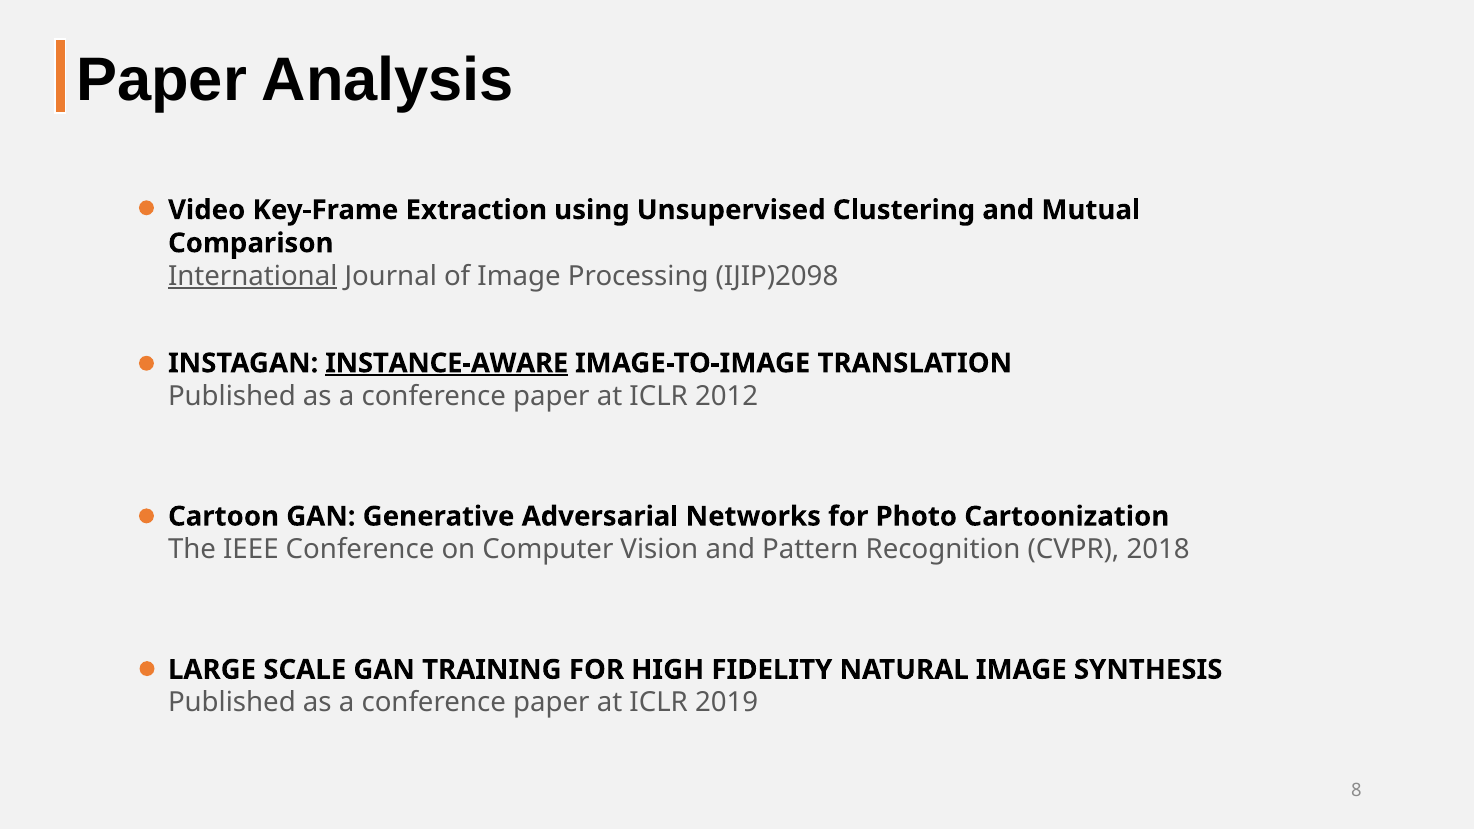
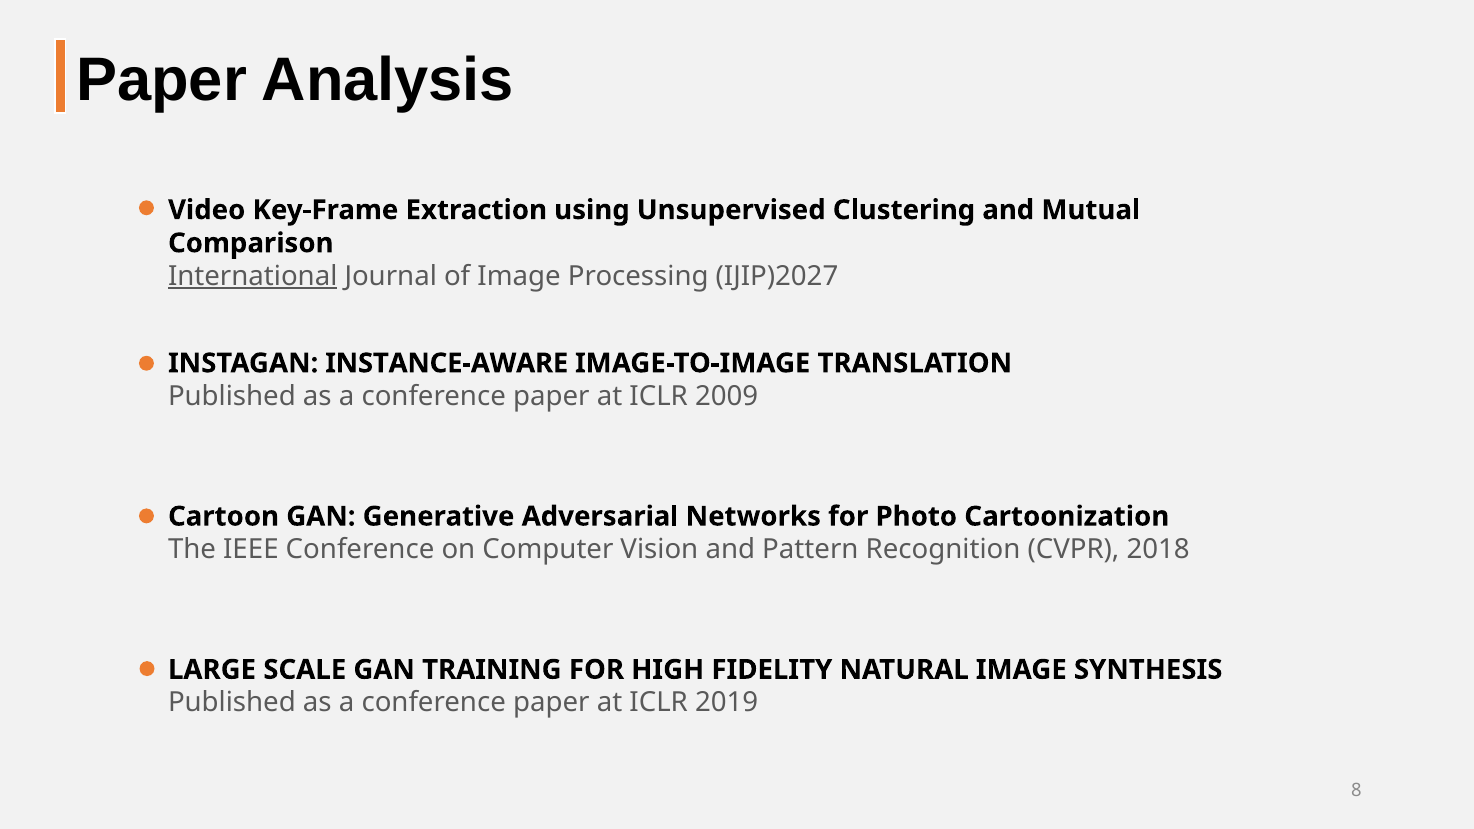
IJIP)2098: IJIP)2098 -> IJIP)2027 (777, 276)
INSTANCE-AWARE underline: present -> none (447, 363)
2012: 2012 -> 2009 (727, 396)
